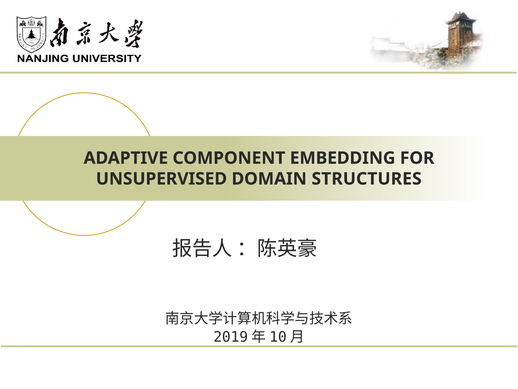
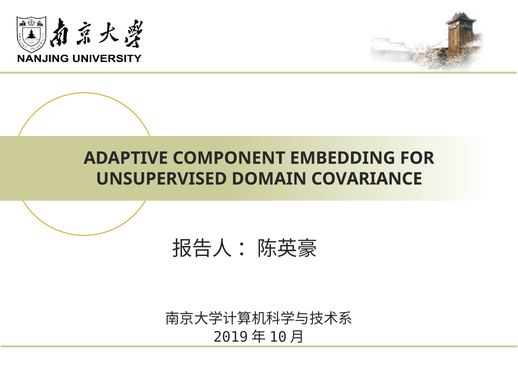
STRUCTURES: STRUCTURES -> COVARIANCE (367, 179)
